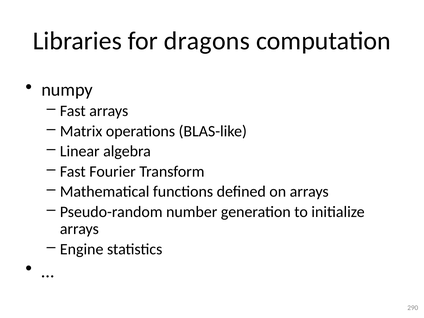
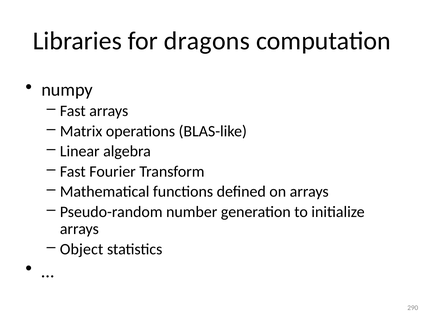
Engine: Engine -> Object (82, 249)
